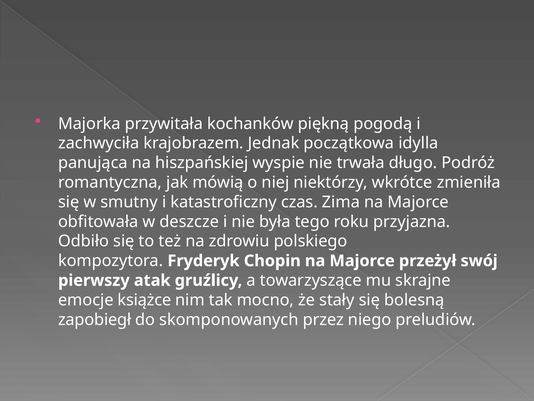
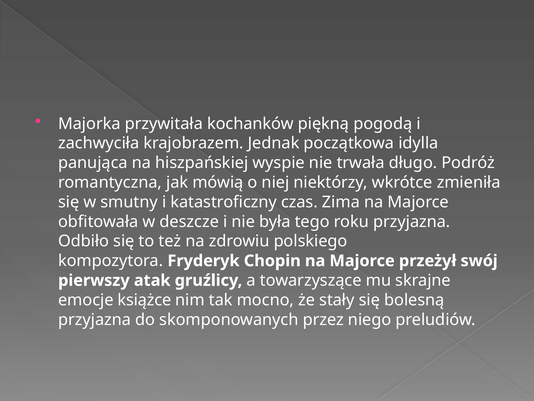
zapobiegł: zapobiegł -> przyjazna (95, 319)
